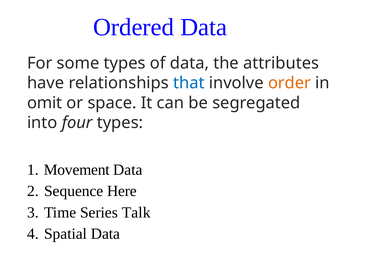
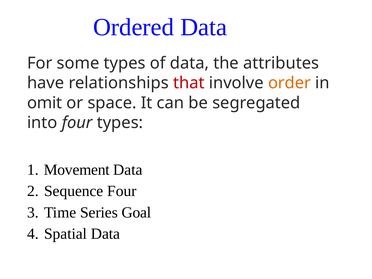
that colour: blue -> red (189, 83)
Sequence Here: Here -> Four (122, 191)
Talk: Talk -> Goal (136, 212)
